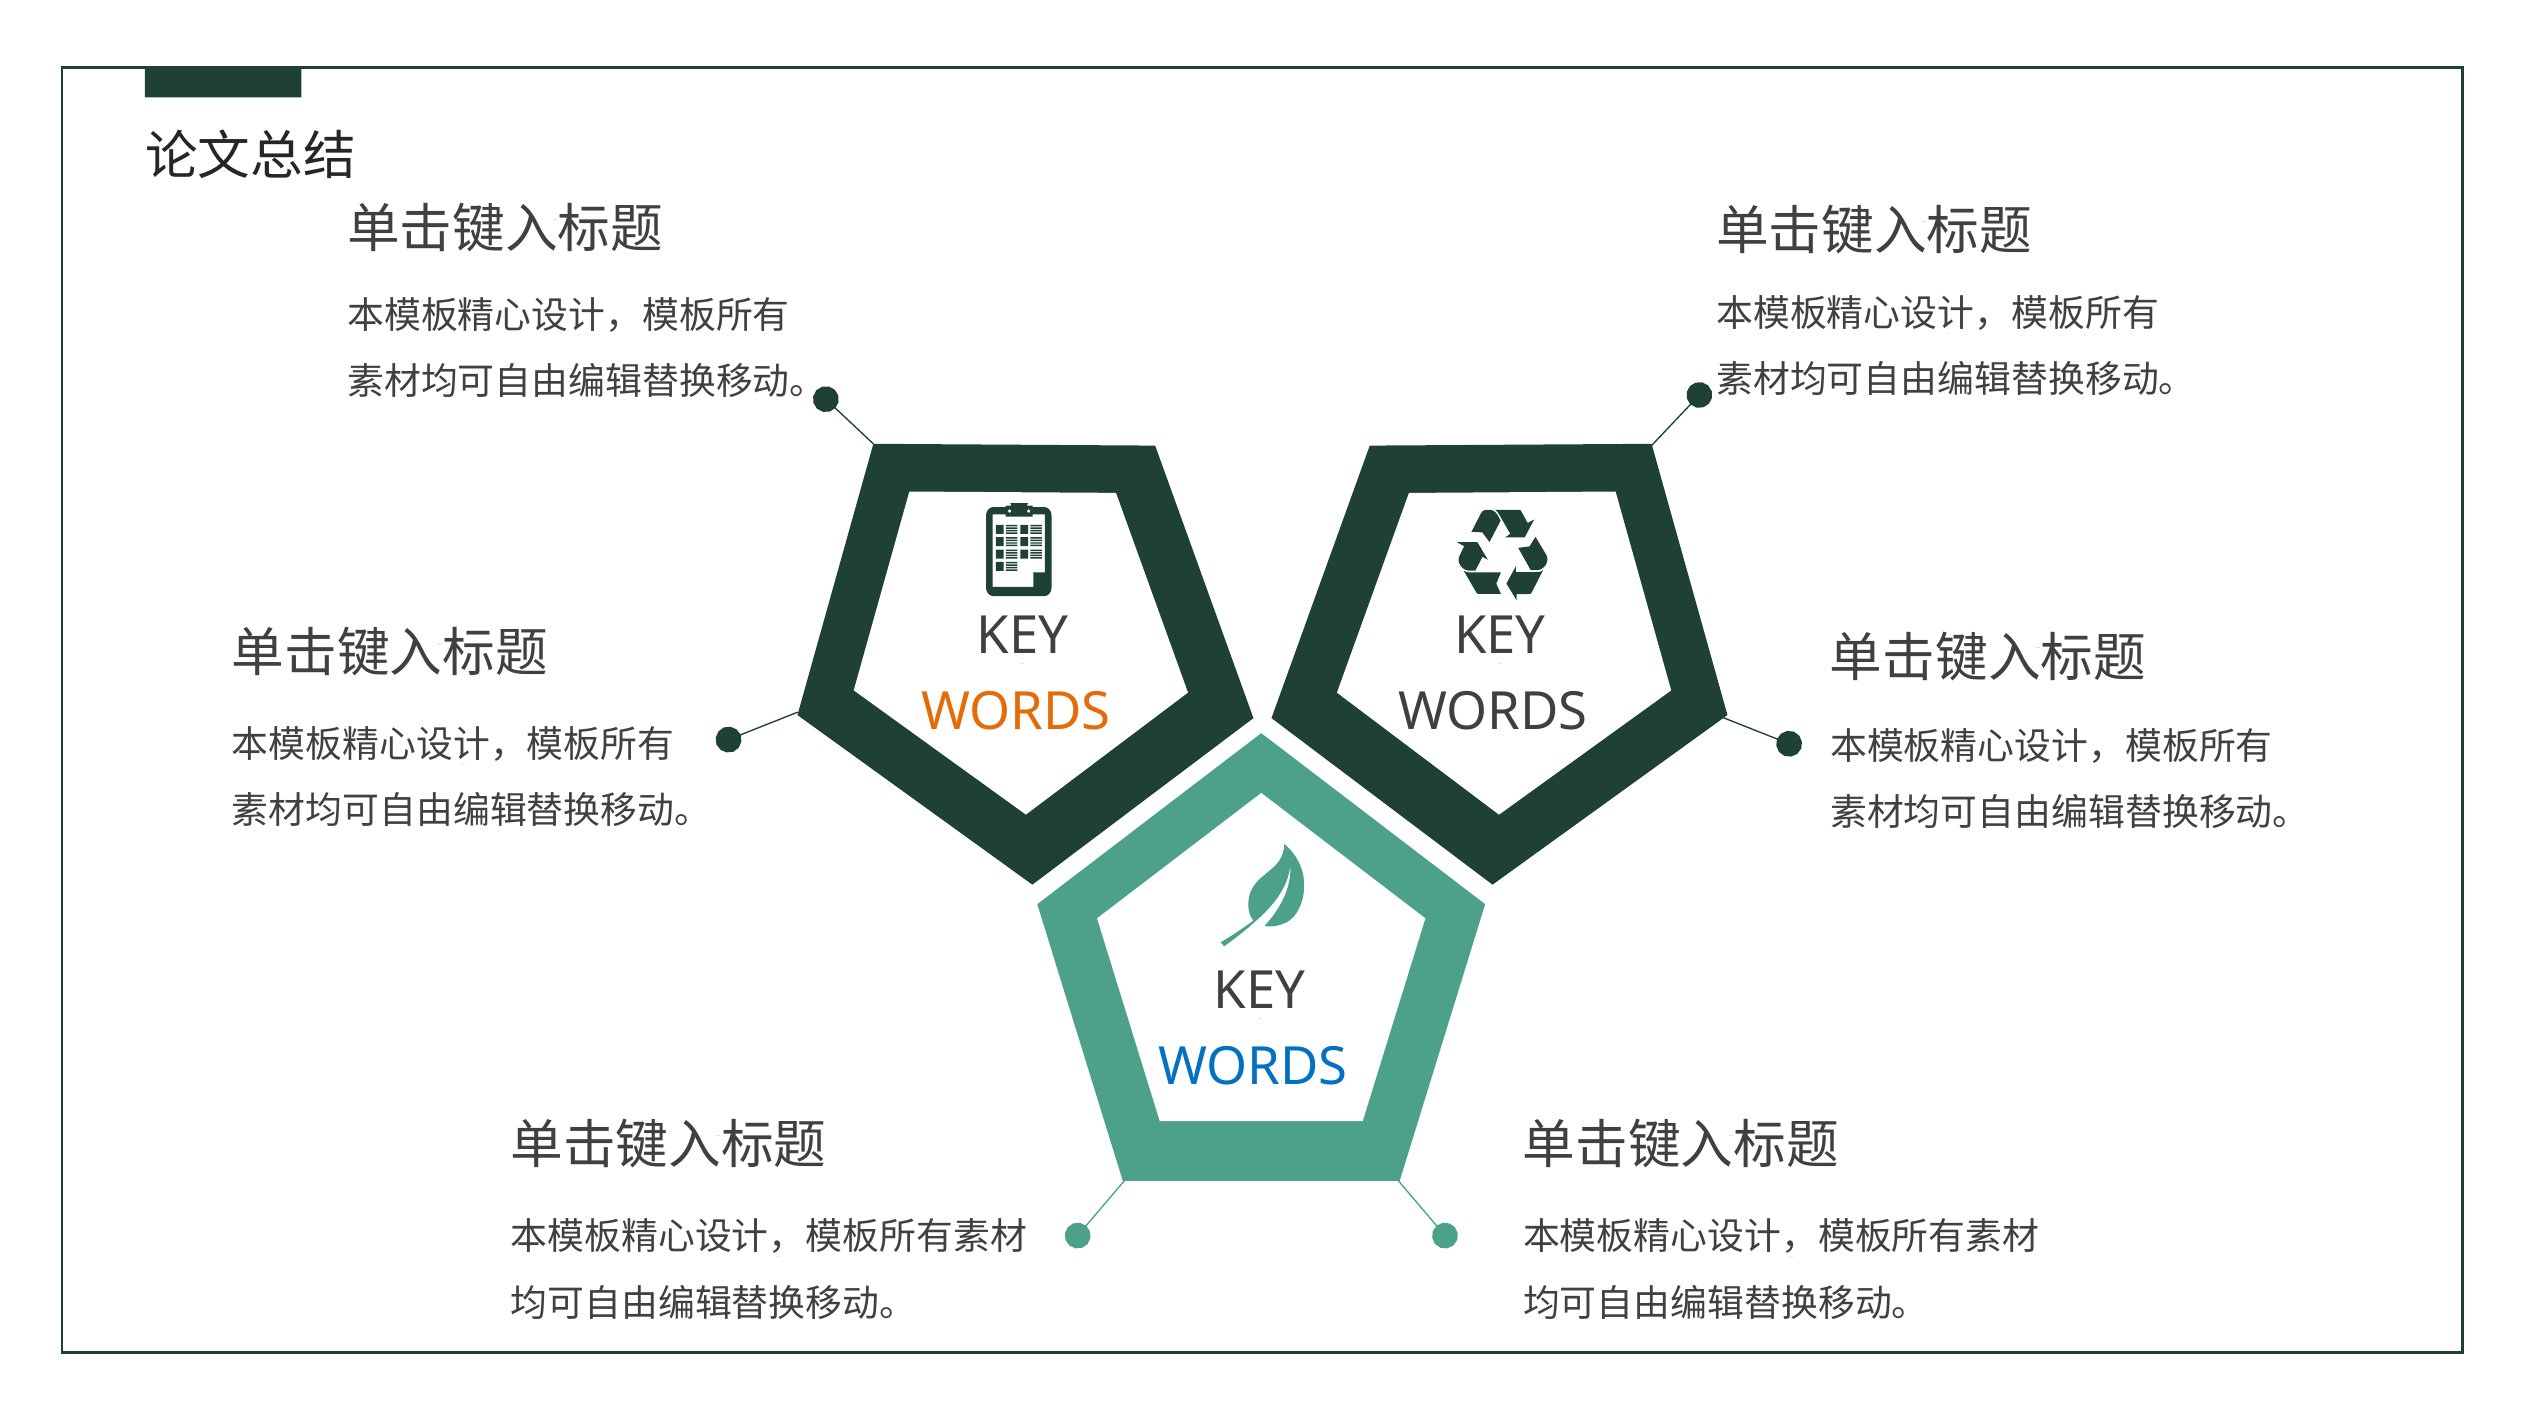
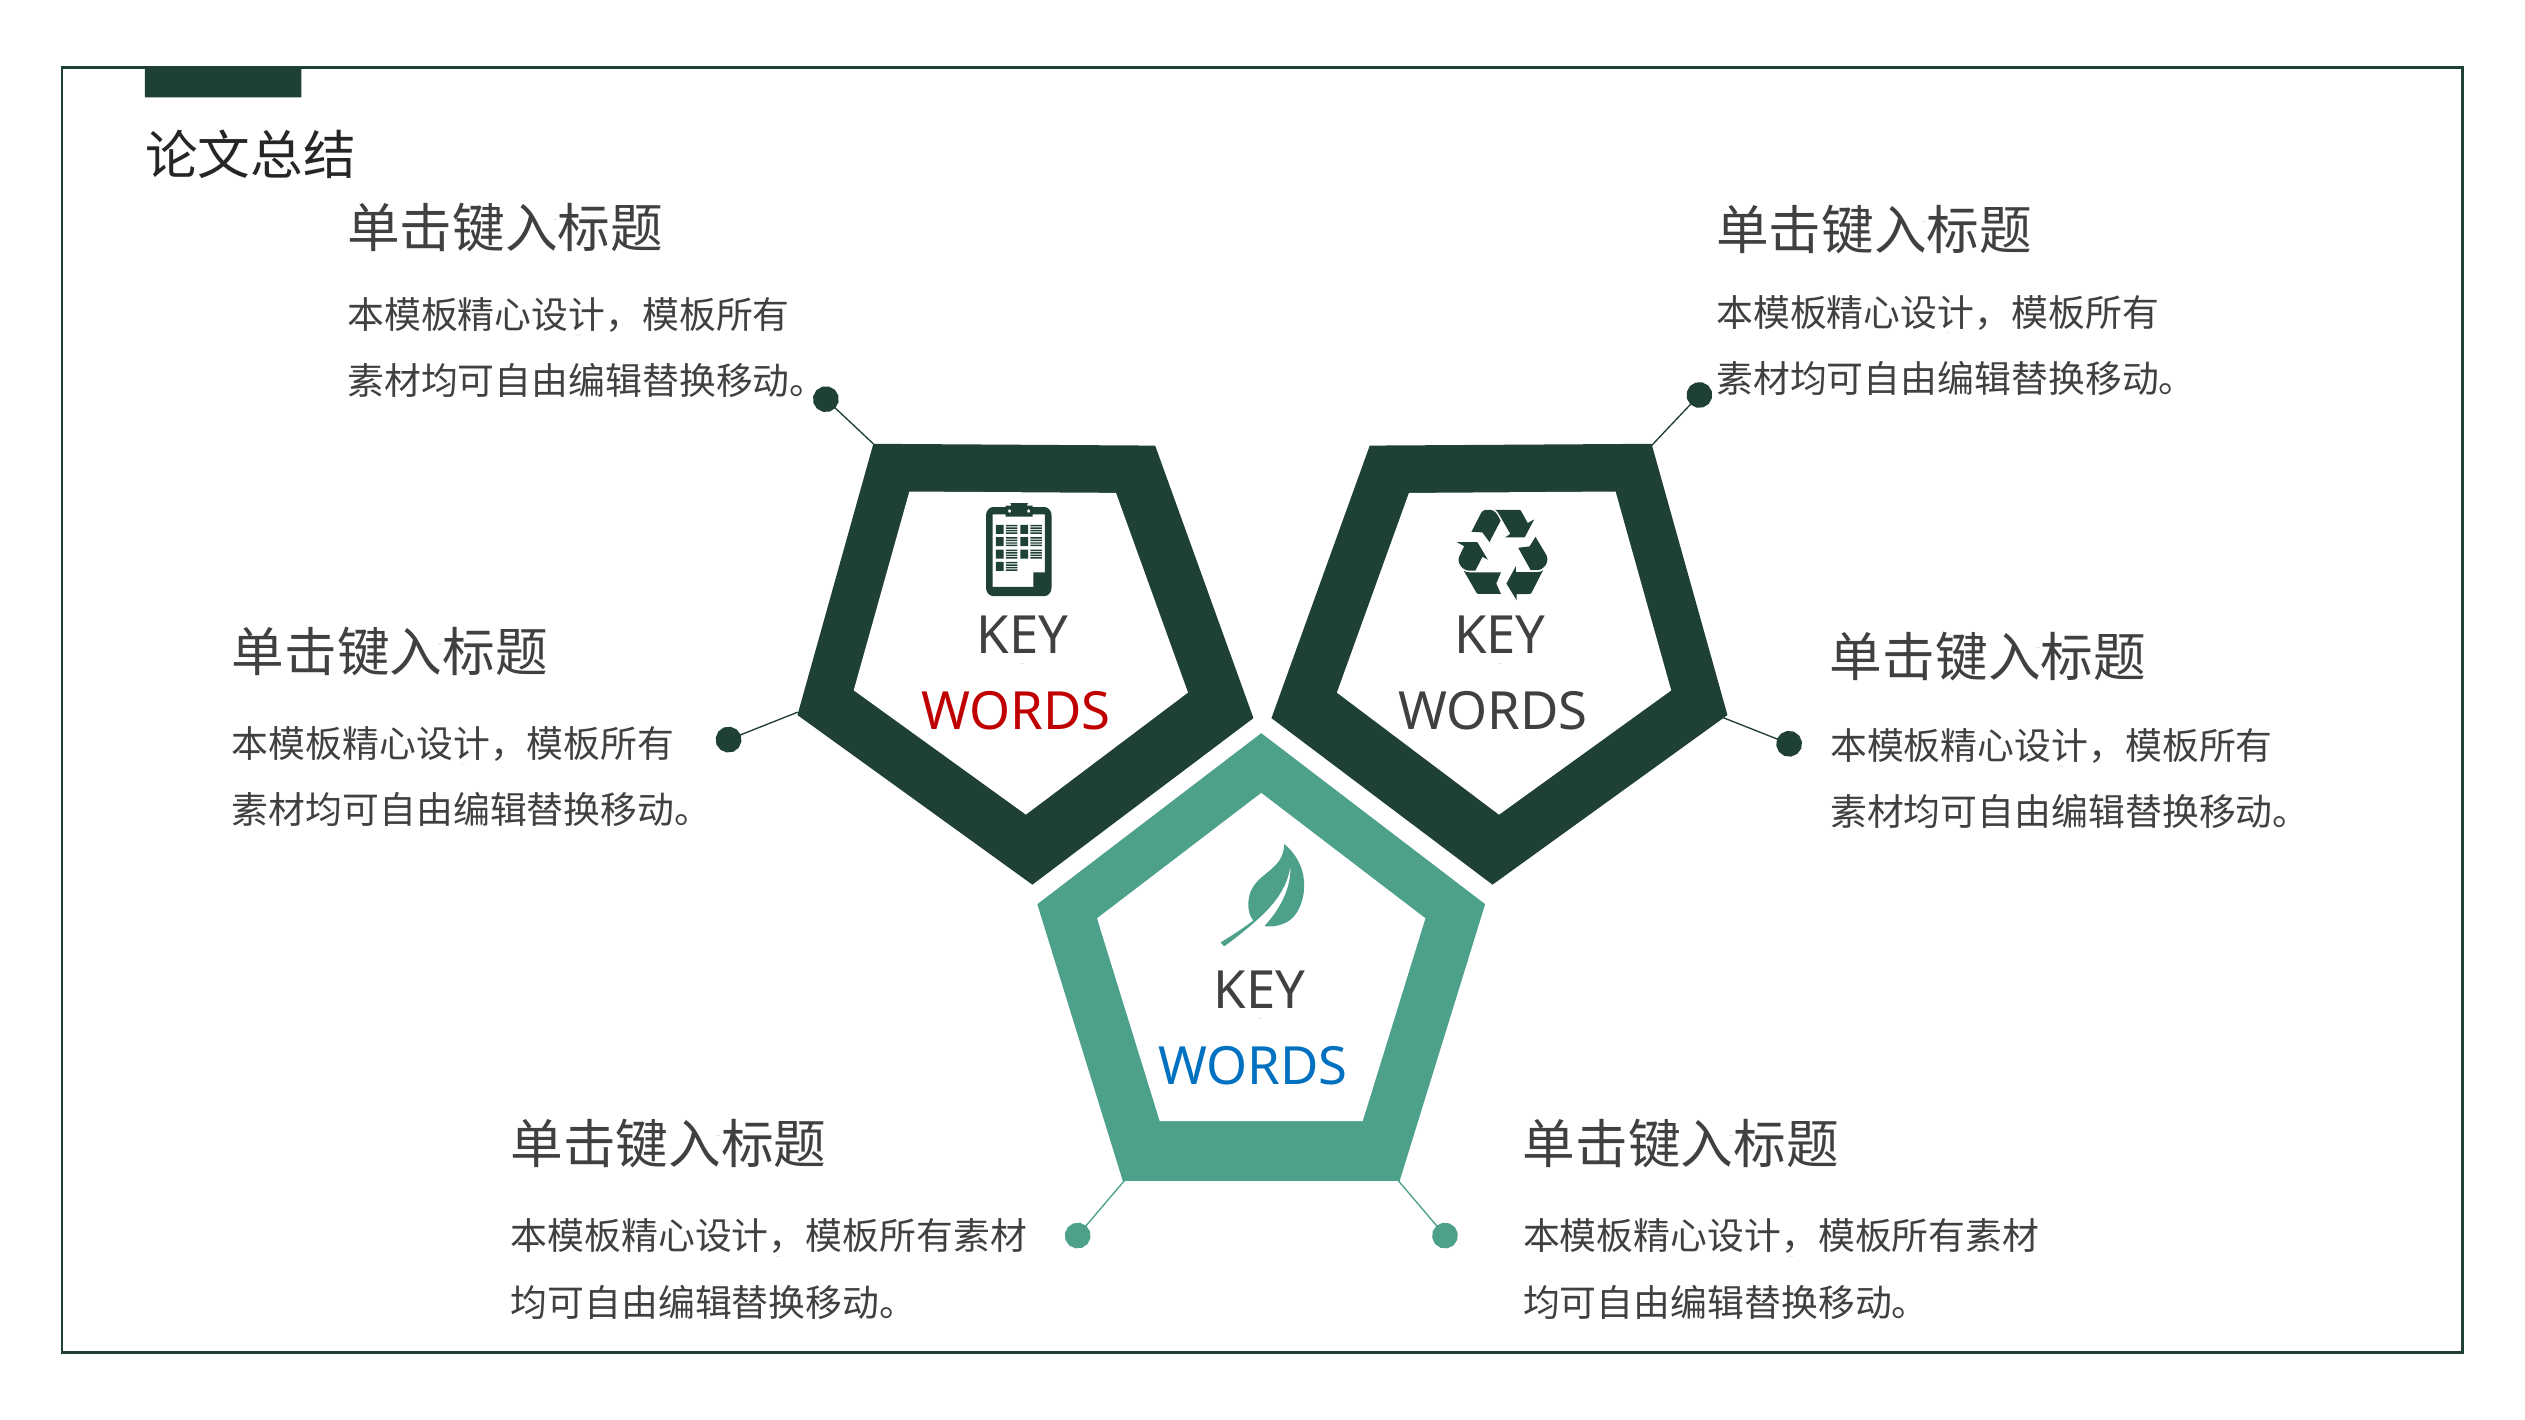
WORDS colour: orange -> red (1016, 712)
